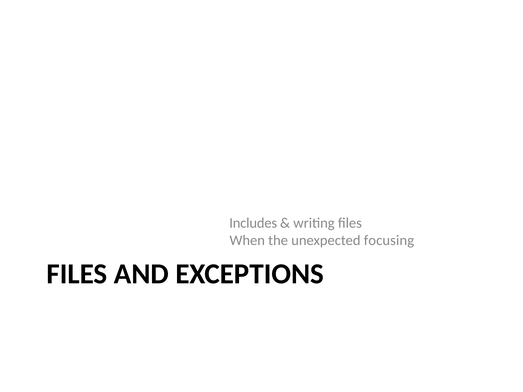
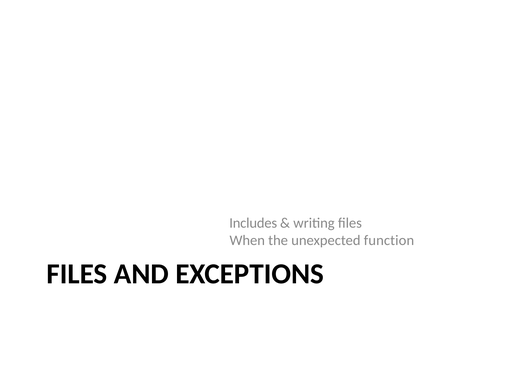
focusing: focusing -> function (389, 241)
